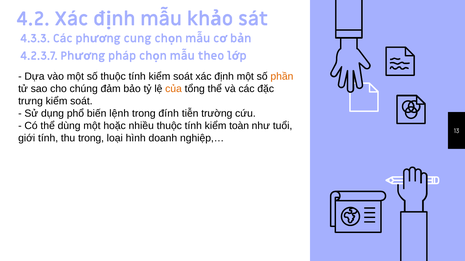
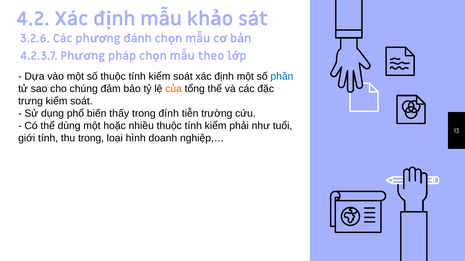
4.3.3: 4.3.3 -> 3.2.6 (35, 39)
cung: cung -> đánh (138, 39)
phần colour: orange -> blue (282, 76)
lệnh: lệnh -> thấy (119, 114)
toàn: toàn -> phải (239, 126)
